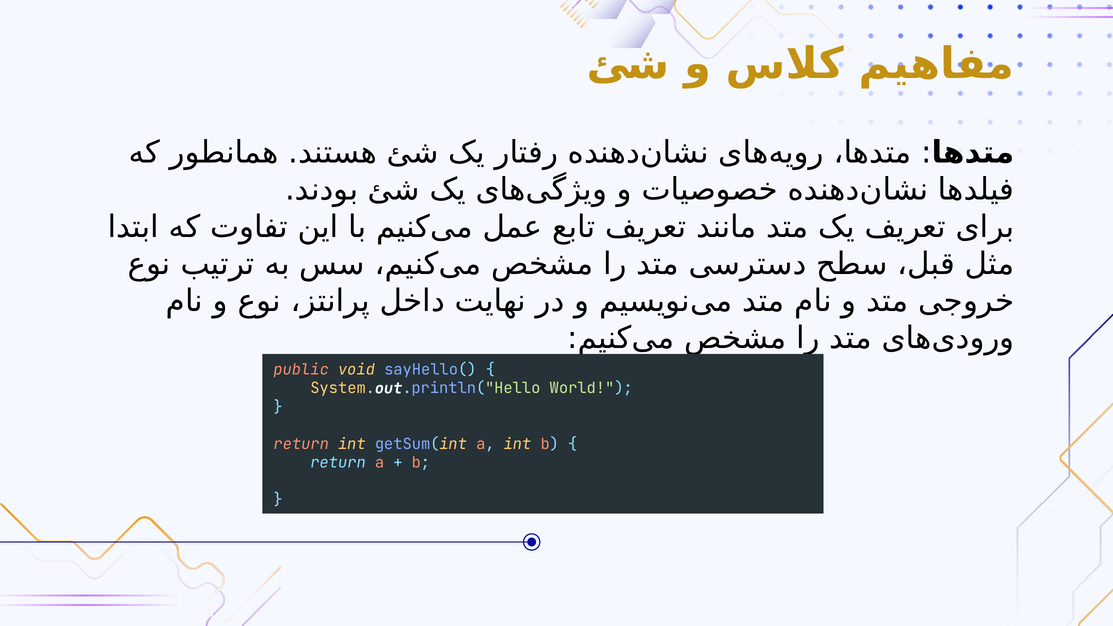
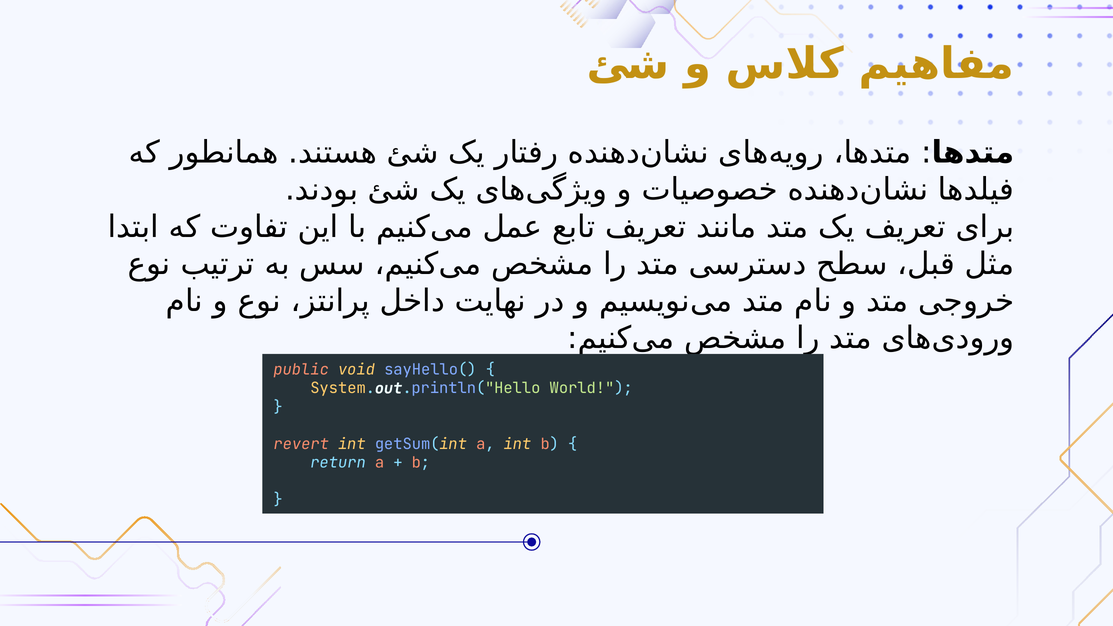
return: return -> revert (301, 444)
